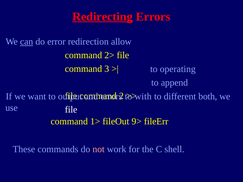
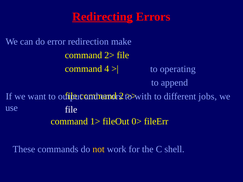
can underline: present -> none (27, 42)
allow: allow -> make (121, 42)
3: 3 -> 4 (107, 69)
both: both -> jobs (208, 97)
9>: 9> -> 0> (137, 122)
not colour: pink -> yellow (99, 149)
